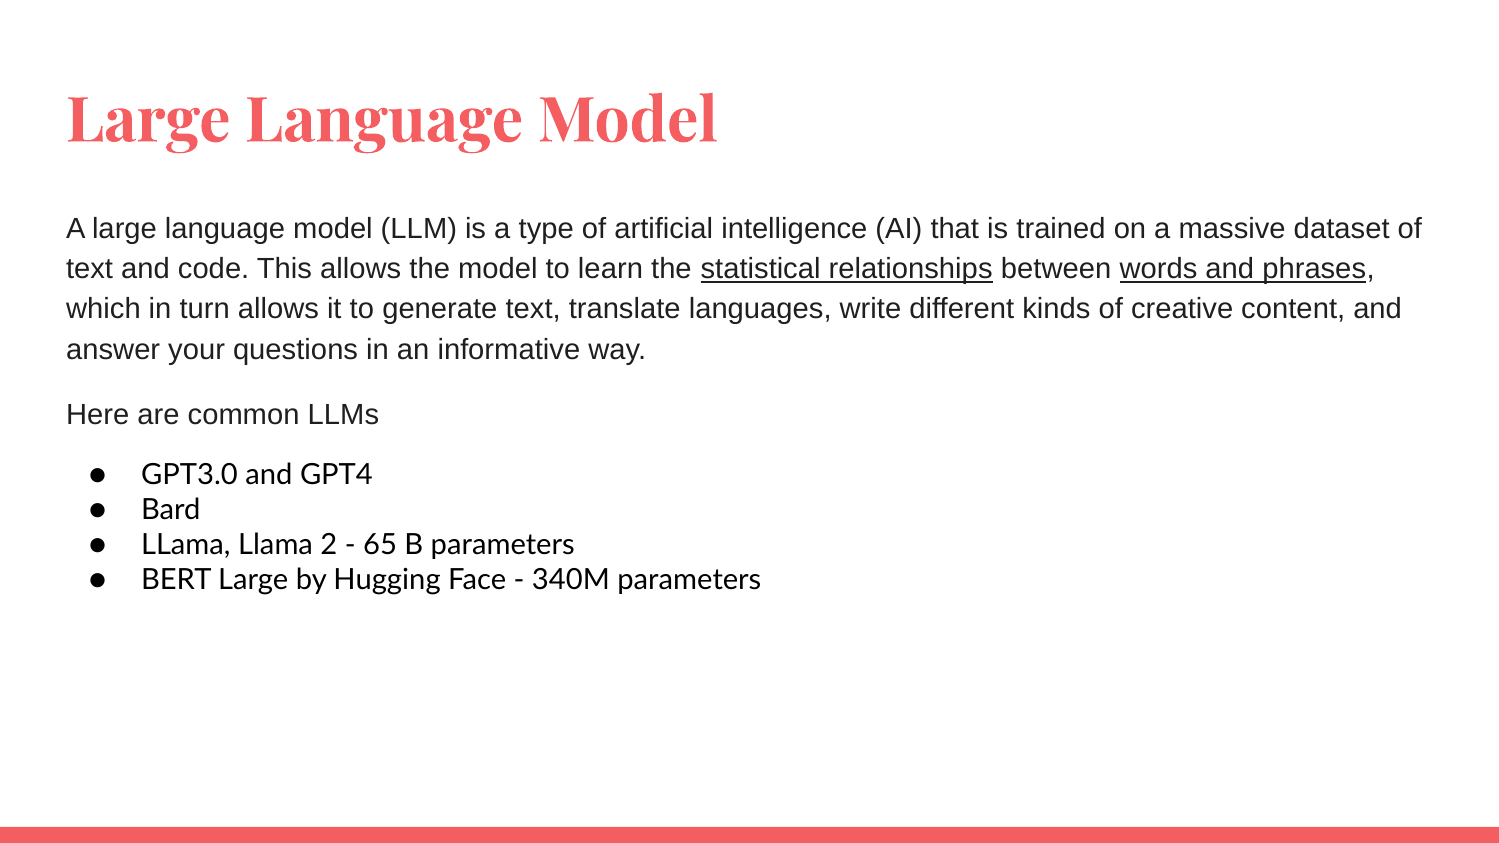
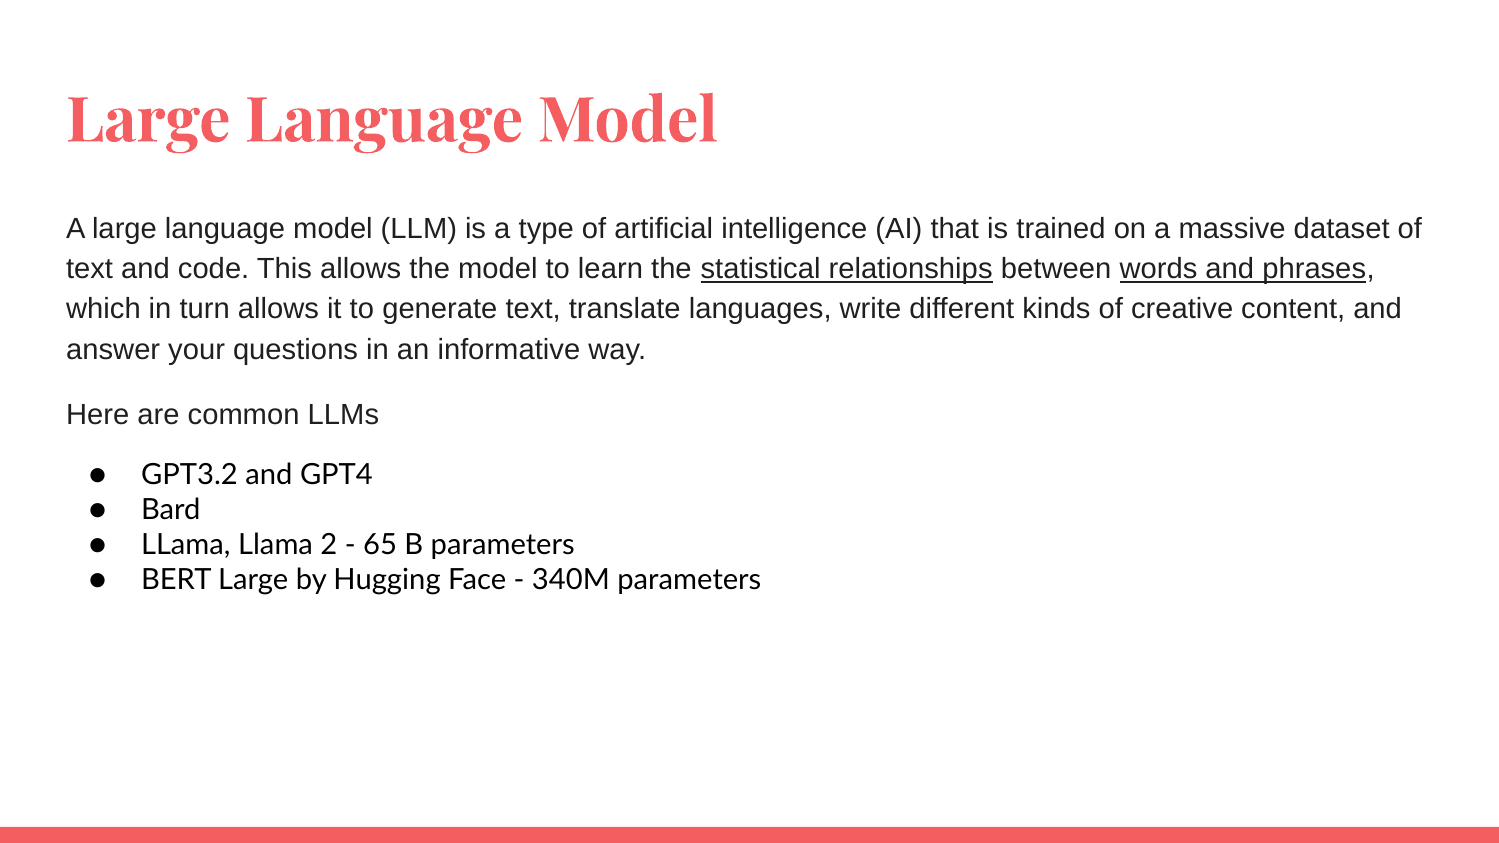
GPT3.0: GPT3.0 -> GPT3.2 (189, 475)
